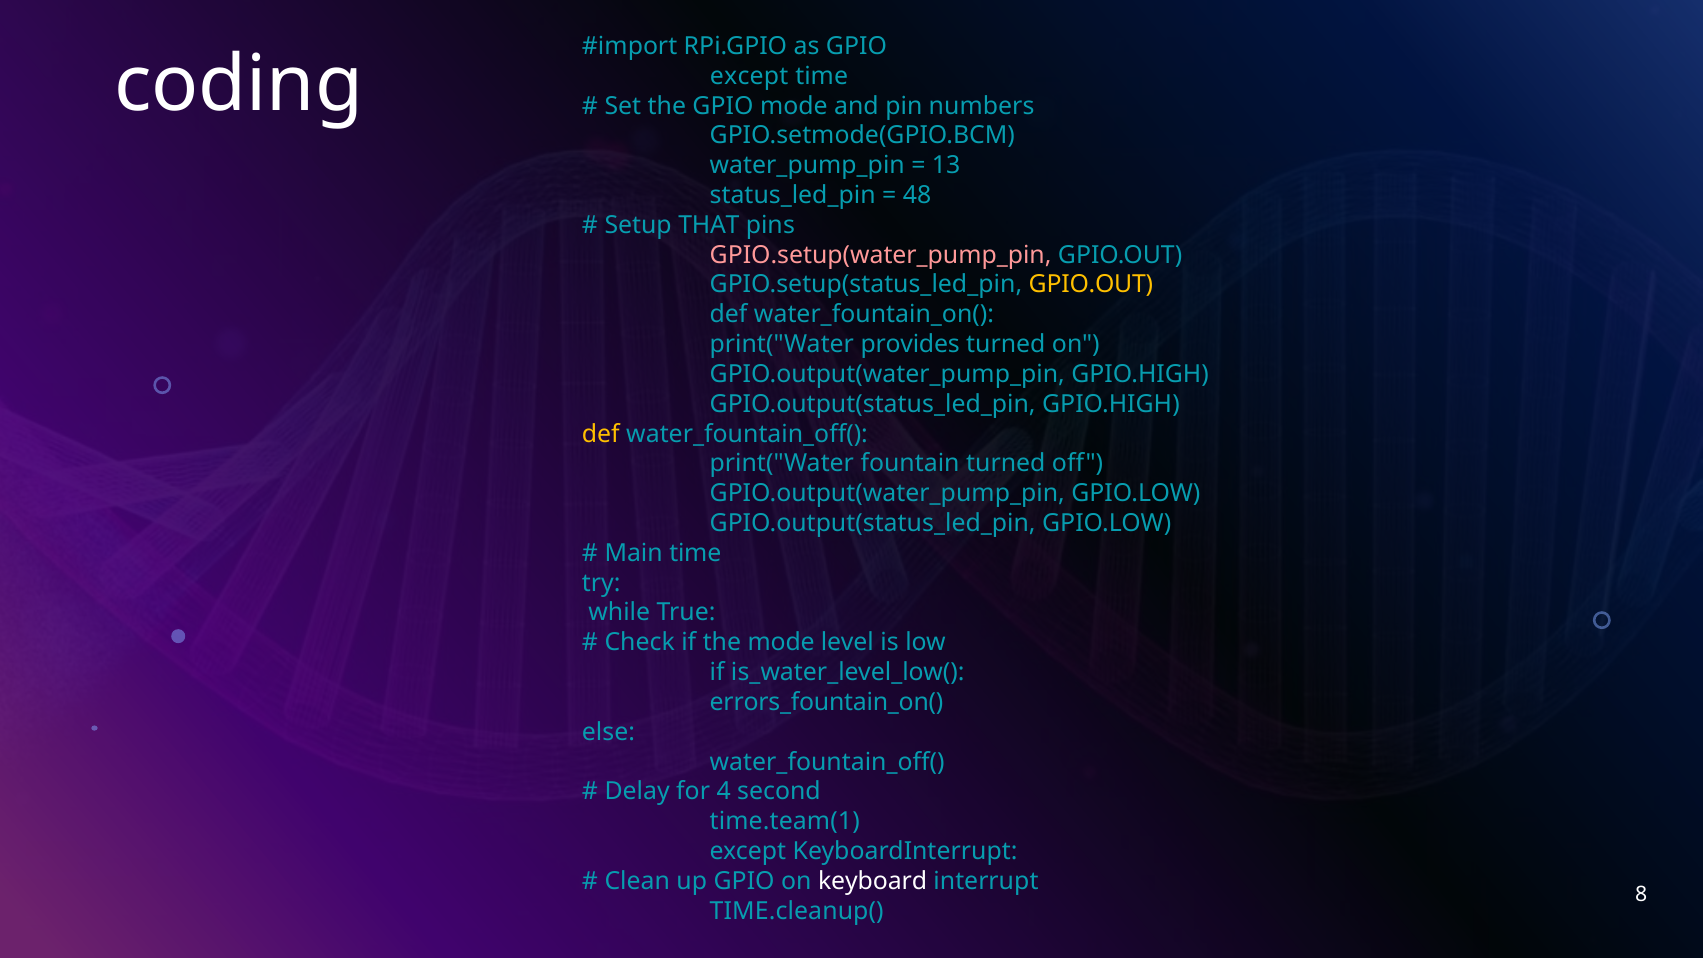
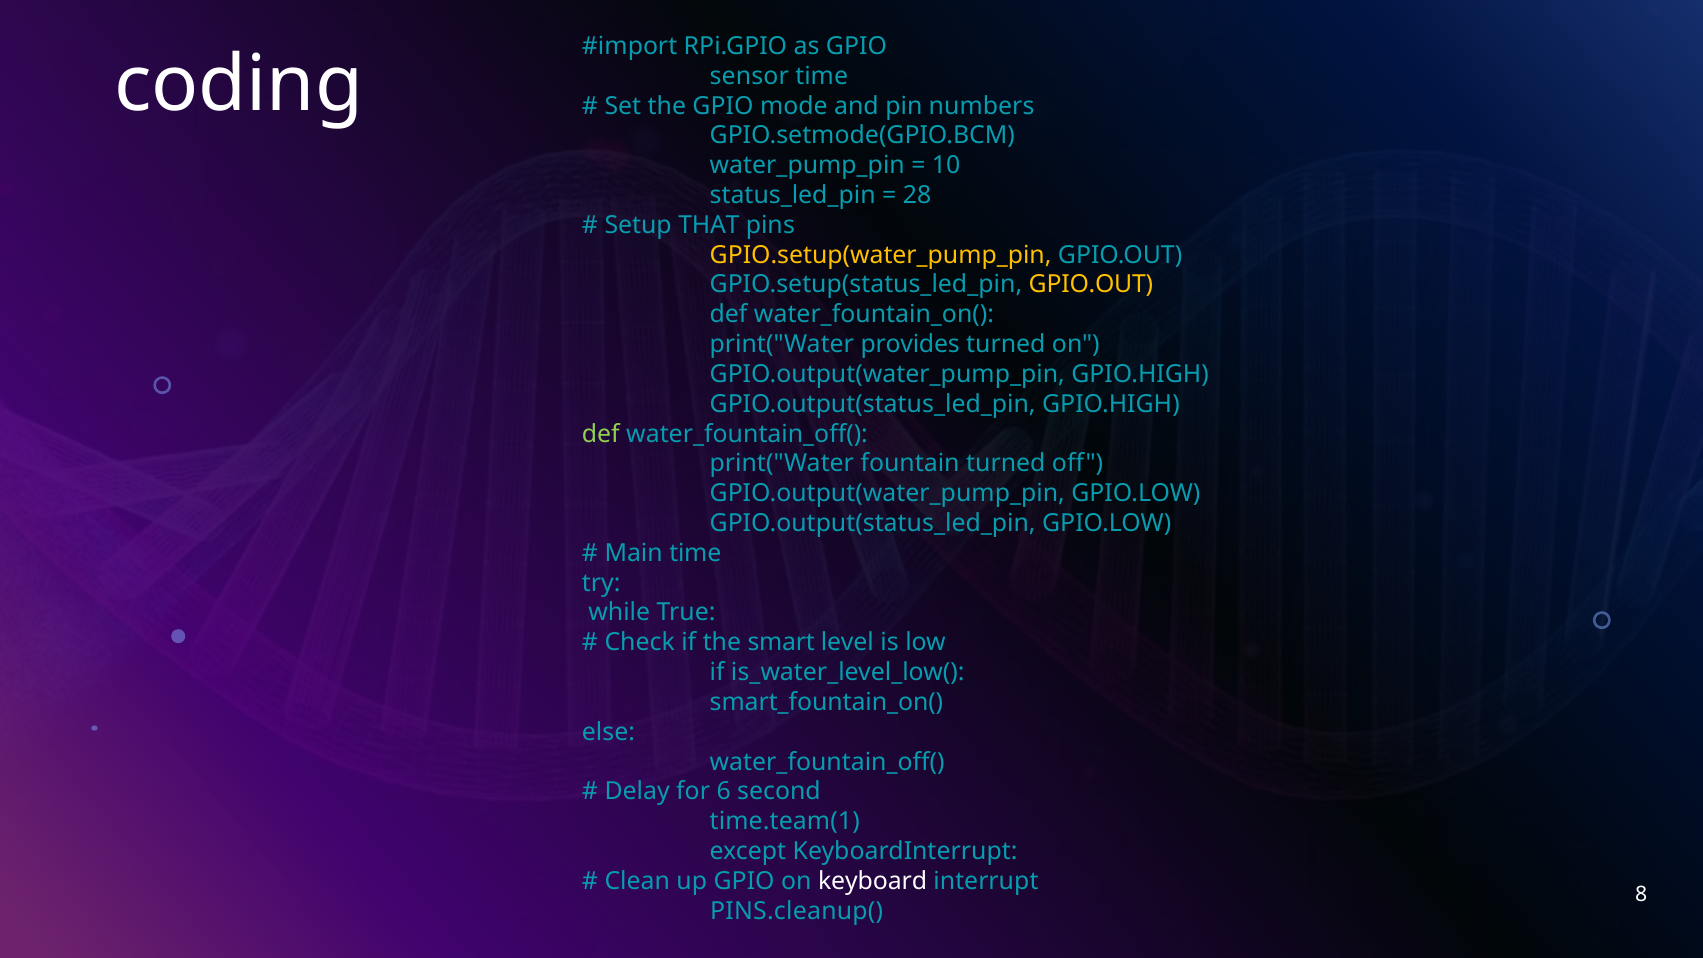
except: except -> sensor (749, 76)
13: 13 -> 10 (946, 165)
48: 48 -> 28 (917, 195)
GPIO.setup(water_pump_pin colour: pink -> yellow (881, 255)
def colour: yellow -> light green (601, 434)
the mode: mode -> smart (781, 643)
errors_fountain_on(: errors_fountain_on( -> smart_fountain_on( (826, 702)
4: 4 -> 6 (724, 792)
TIME.cleanup(: TIME.cleanup( -> PINS.cleanup( (797, 911)
